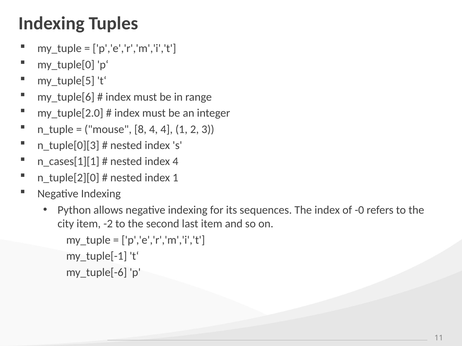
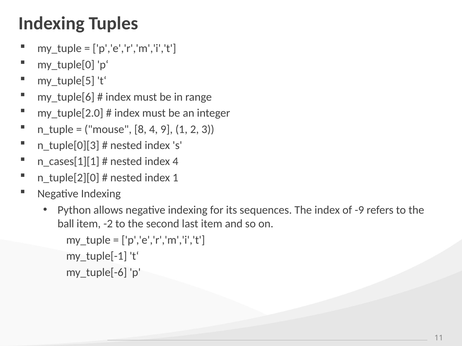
4 4: 4 -> 9 (167, 129)
-0: -0 -> -9 (359, 210)
city: city -> ball (66, 224)
